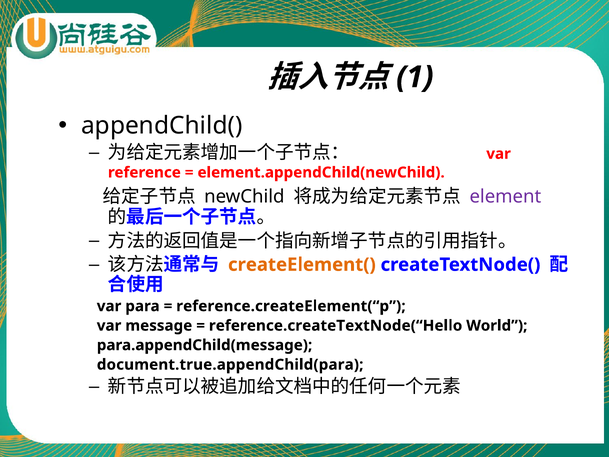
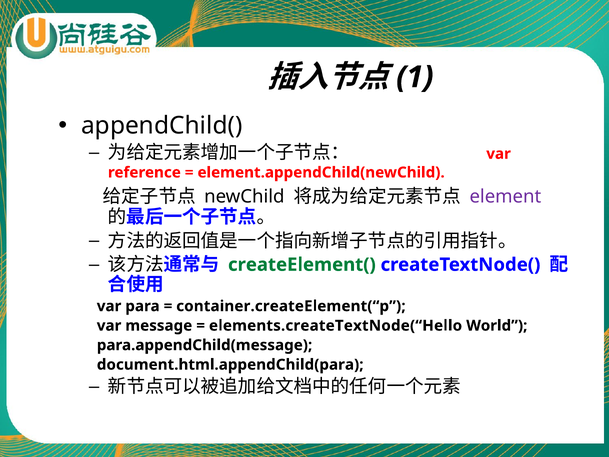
createElement( colour: orange -> green (302, 265)
reference.createElement(“p: reference.createElement(“p -> container.createElement(“p (291, 306)
reference.createTextNode(“Hello: reference.createTextNode(“Hello -> elements.createTextNode(“Hello (336, 325)
document.true.appendChild(para: document.true.appendChild(para -> document.html.appendChild(para (230, 364)
